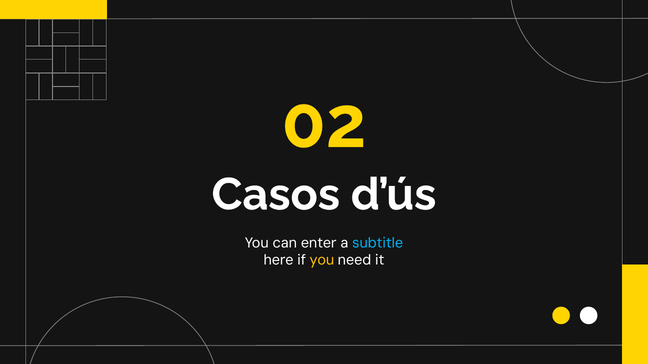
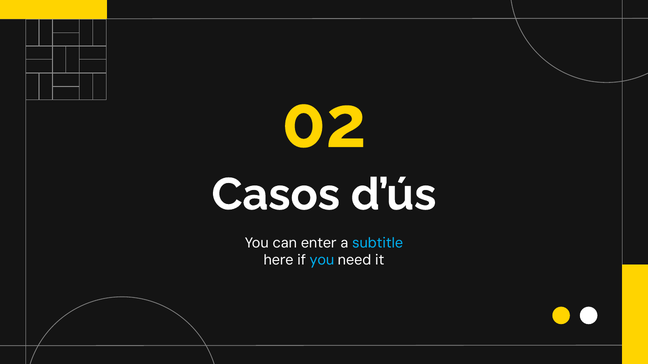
you colour: yellow -> light blue (322, 261)
